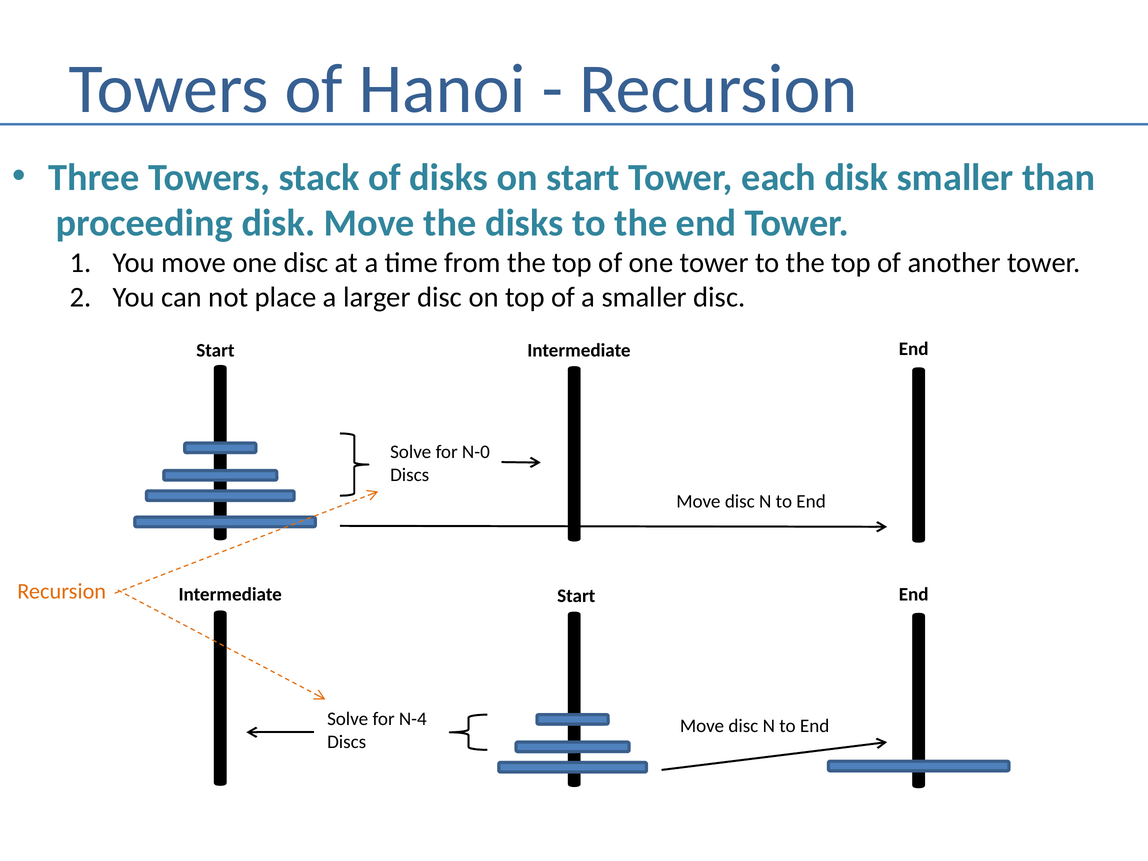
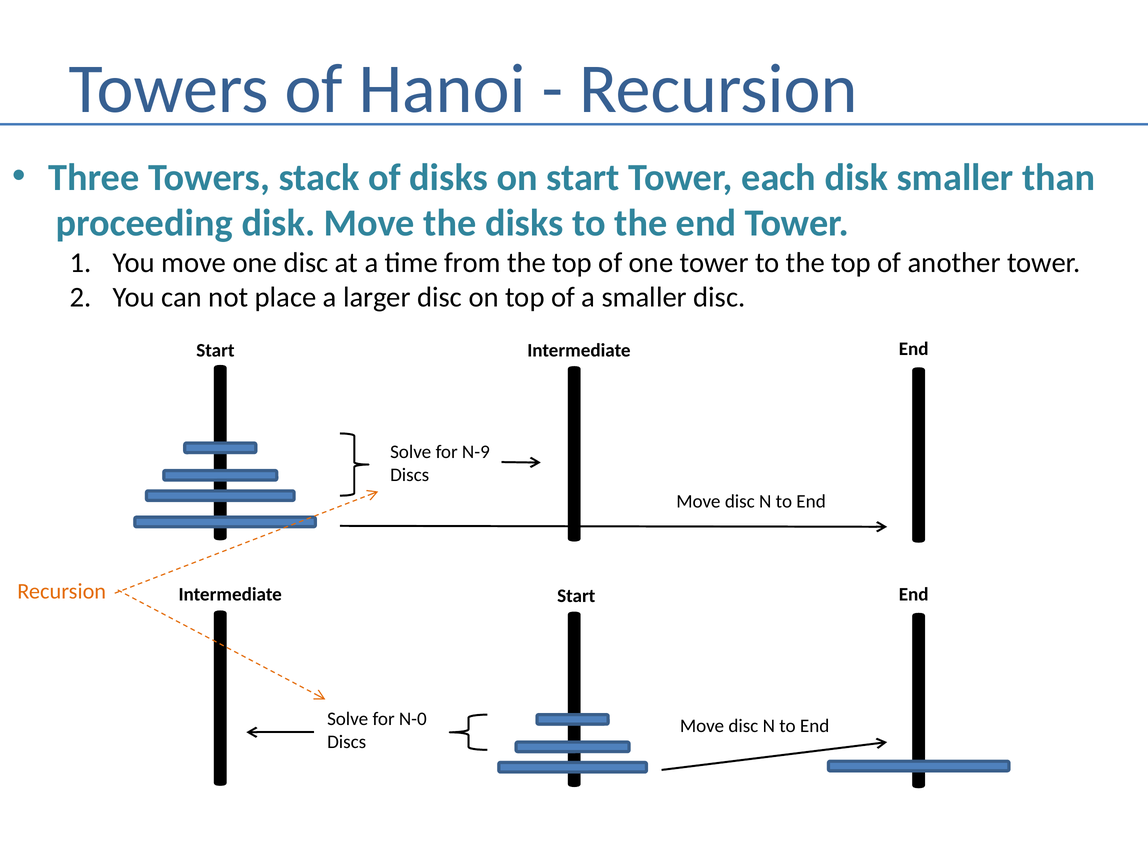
N-0: N-0 -> N-9 (476, 452)
N-4: N-4 -> N-0 (413, 719)
